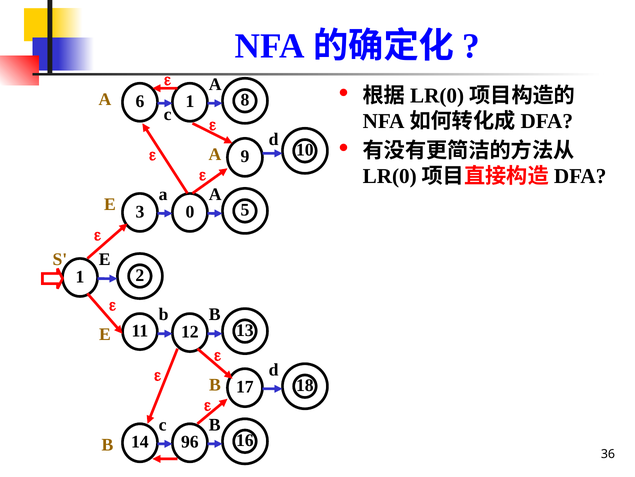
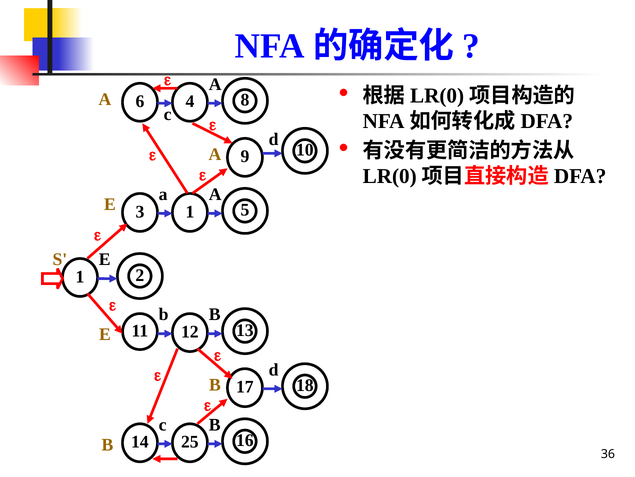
6 1: 1 -> 4 (190, 101)
3 0: 0 -> 1 (190, 211)
96: 96 -> 25 (190, 441)
